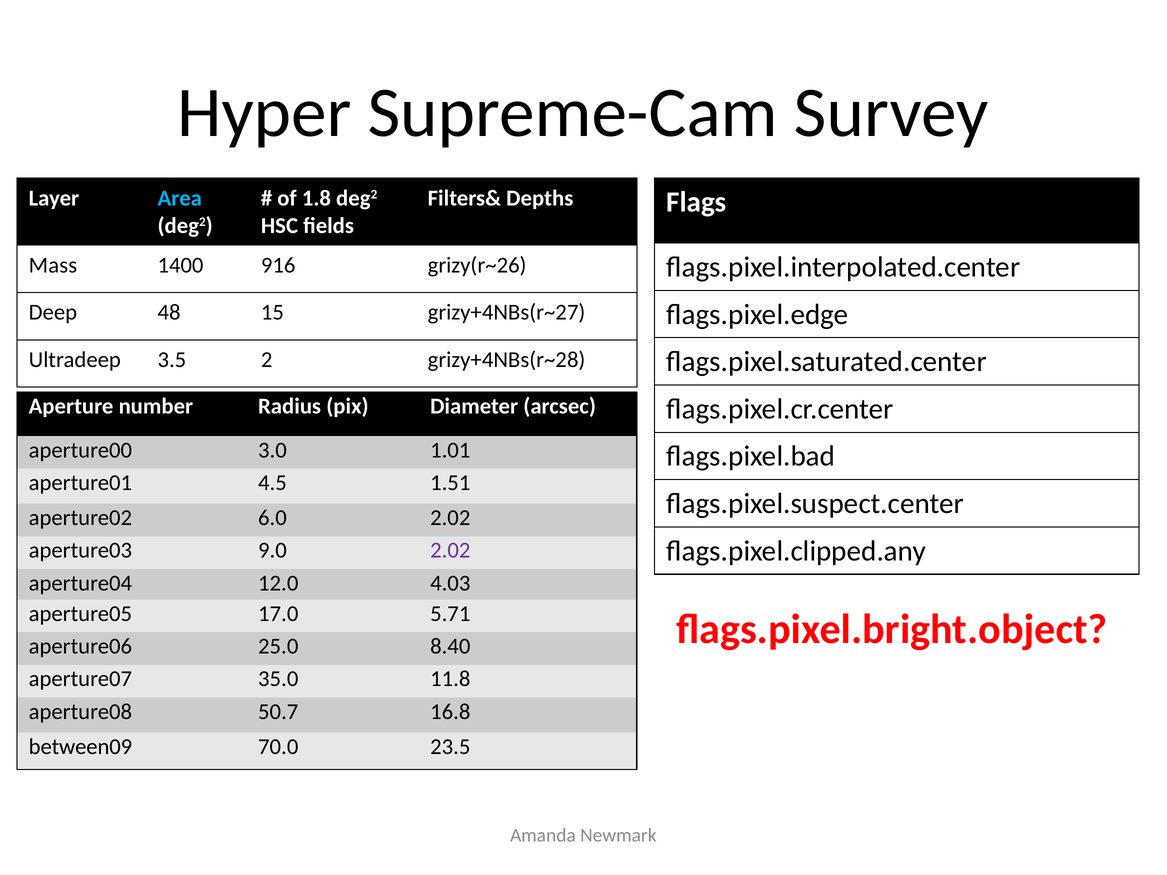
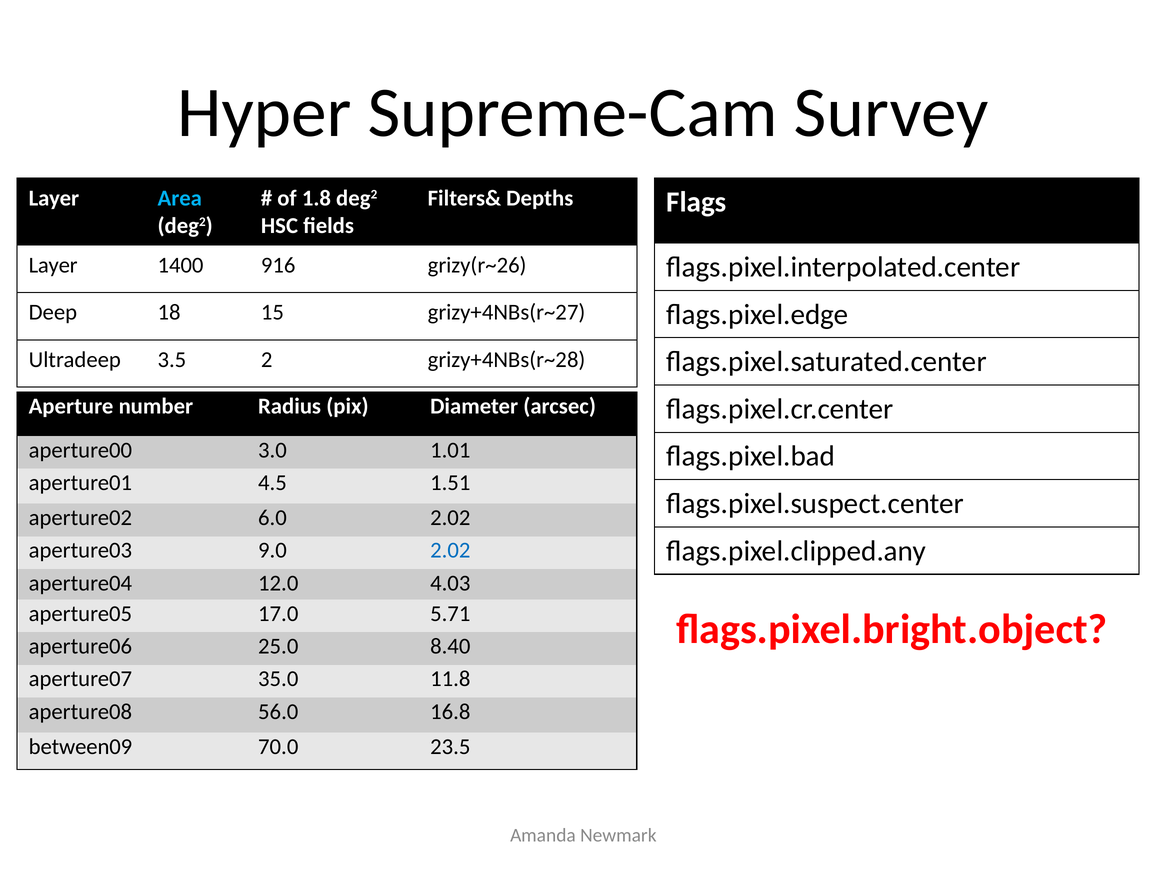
Mass: Mass -> Layer (53, 265)
48: 48 -> 18 (169, 313)
2.02 colour: purple -> blue (450, 551)
50.7: 50.7 -> 56.0 (278, 712)
